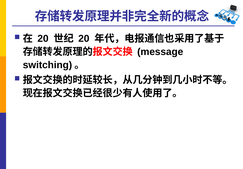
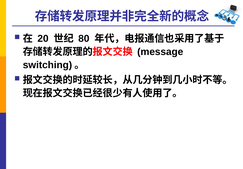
20: 20 -> 80 (84, 38)
